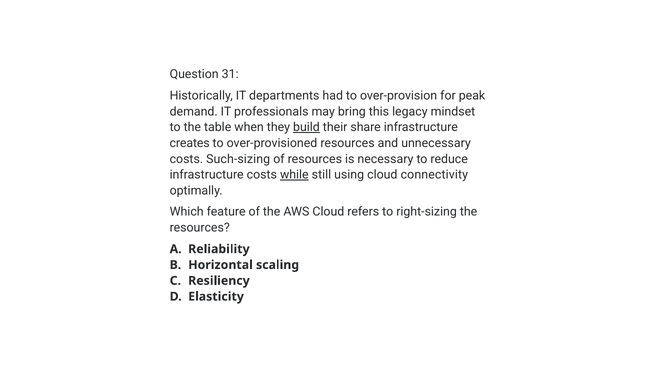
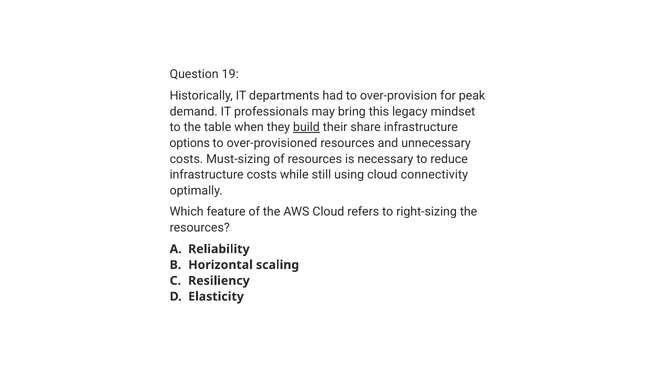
31: 31 -> 19 (230, 74)
creates: creates -> options (190, 143)
Such-sizing: Such-sizing -> Must-sizing (238, 159)
while underline: present -> none (294, 175)
